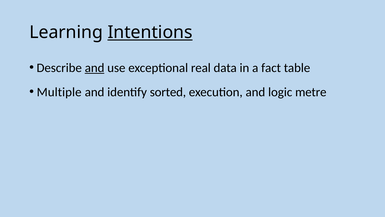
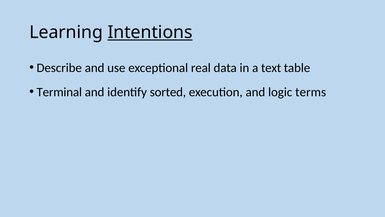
and underline: present -> none (95, 68)
fact: fact -> text (271, 68)
Multiple: Multiple -> Terminal (59, 92)
metre: metre -> terms (311, 92)
